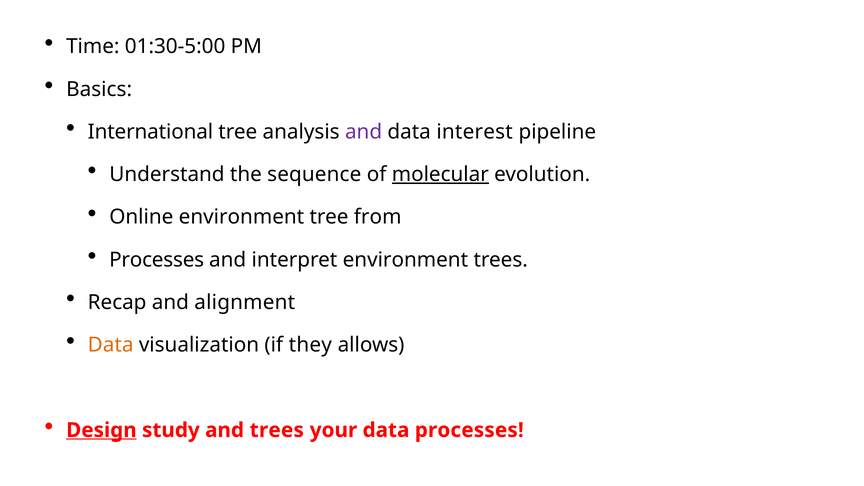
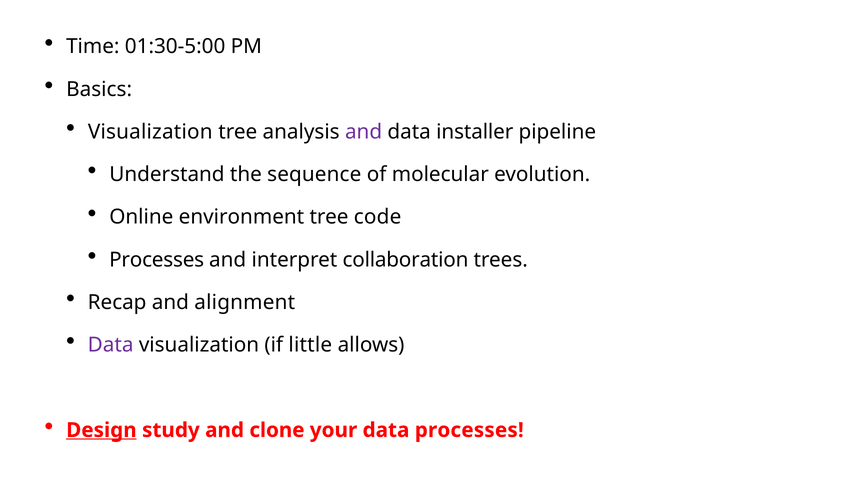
International: International -> Visualization (150, 132)
interest: interest -> installer (475, 132)
molecular underline: present -> none (440, 174)
from: from -> code (378, 217)
interpret environment: environment -> collaboration (406, 260)
Data colour: orange -> purple (111, 345)
they: they -> little (310, 345)
and trees: trees -> clone (277, 430)
